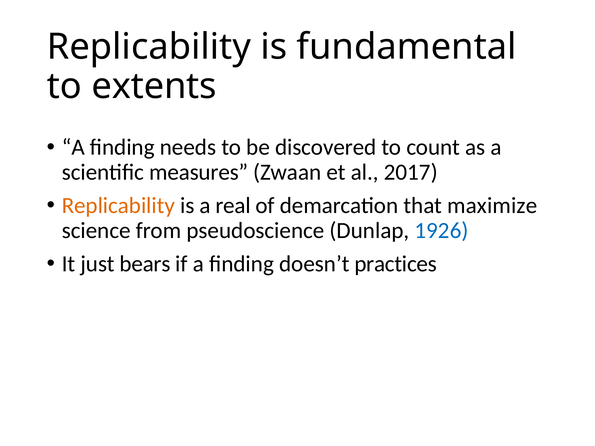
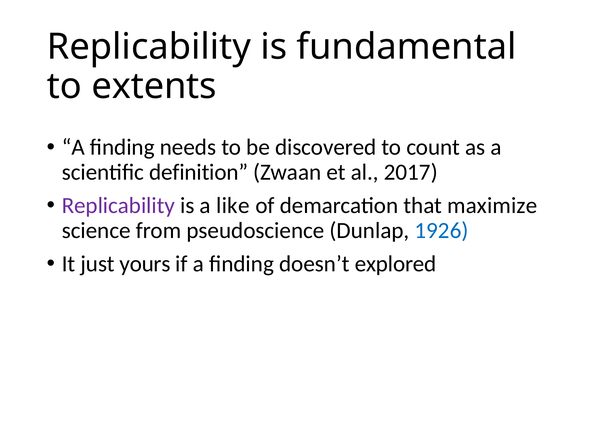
measures: measures -> definition (199, 172)
Replicability colour: orange -> purple (118, 206)
real: real -> like (233, 206)
bears: bears -> yours (145, 264)
practices: practices -> explored (396, 264)
